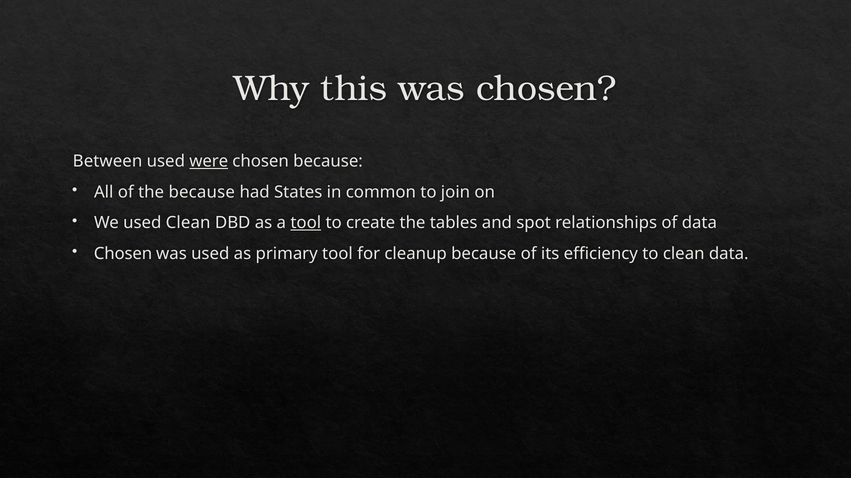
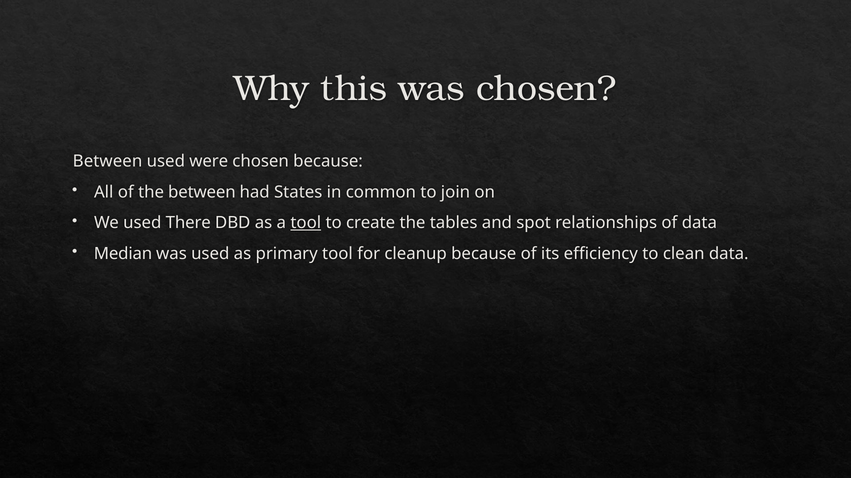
were underline: present -> none (209, 161)
the because: because -> between (202, 192)
used Clean: Clean -> There (188, 223)
Chosen: Chosen -> Median (123, 254)
